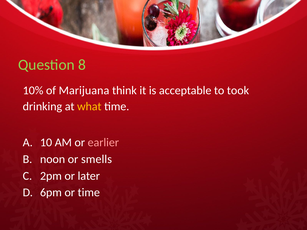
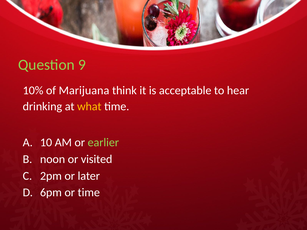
8: 8 -> 9 (82, 65)
took: took -> hear (238, 90)
earlier colour: pink -> light green (103, 143)
smells: smells -> visited (97, 159)
